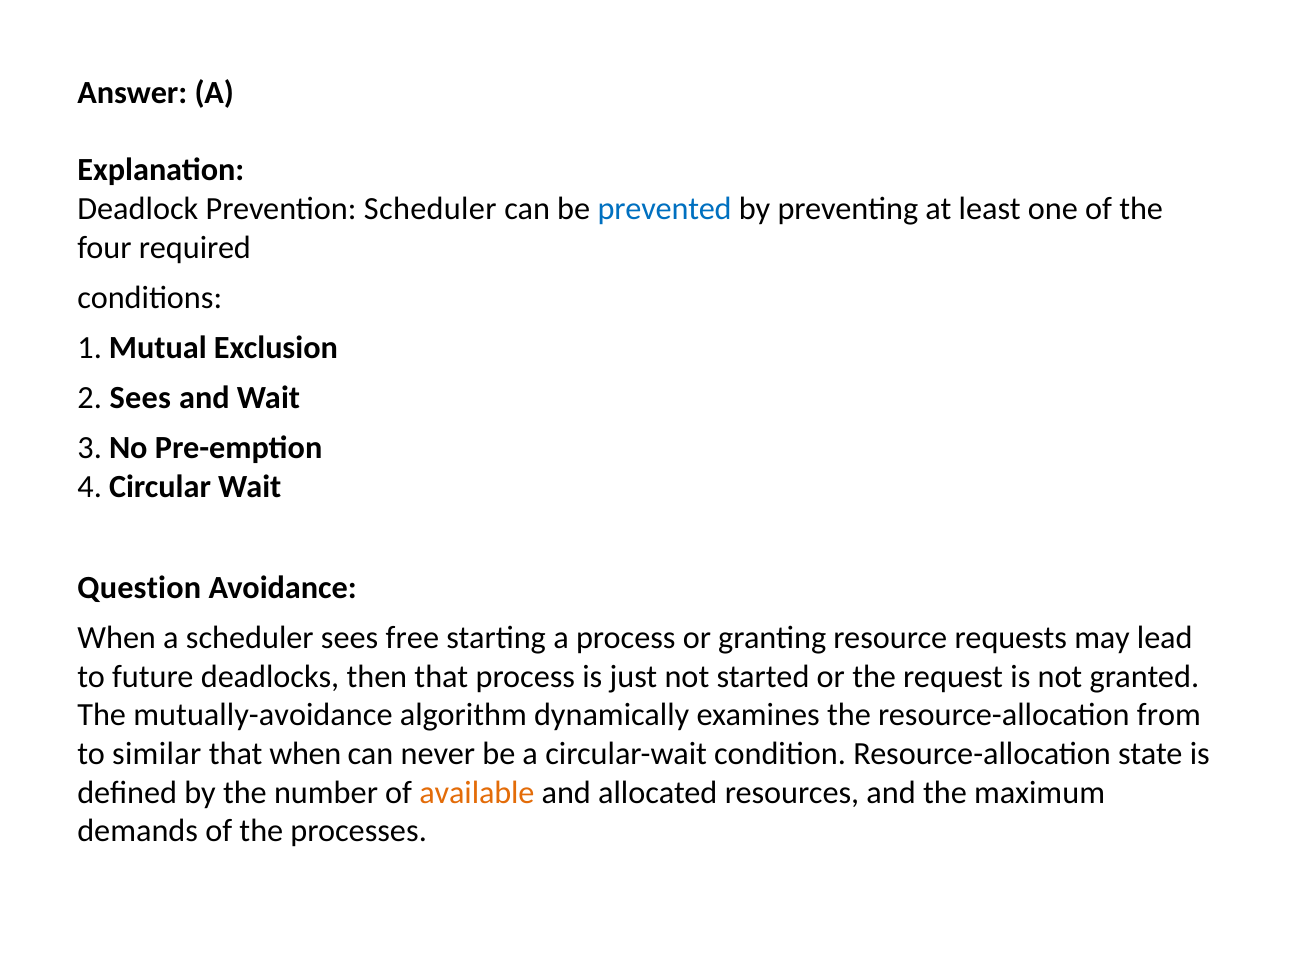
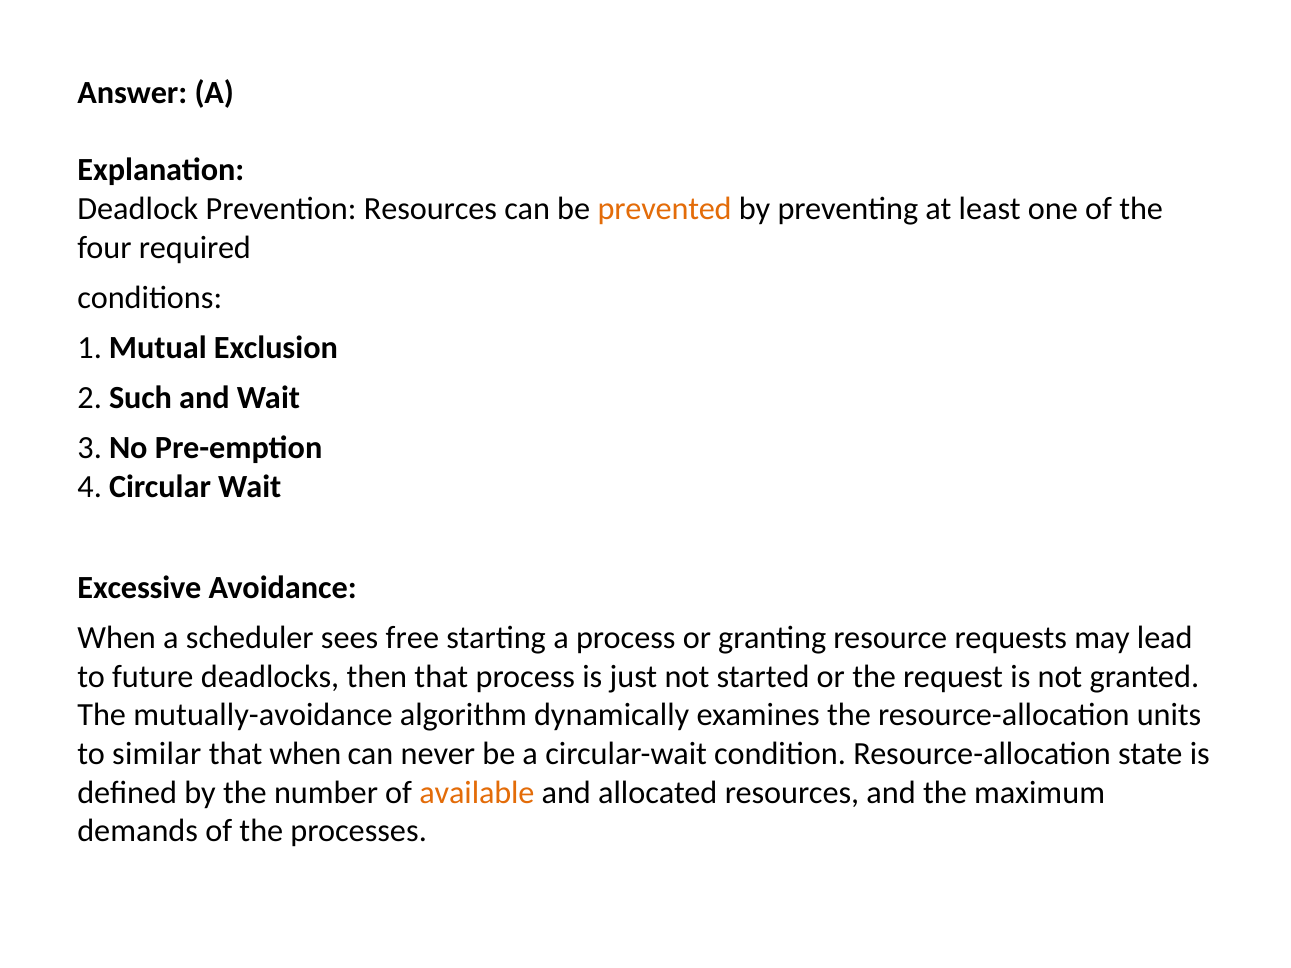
Prevention Scheduler: Scheduler -> Resources (430, 209)
prevented colour: blue -> orange (665, 209)
2 Sees: Sees -> Such (141, 398)
Question: Question -> Excessive (139, 588)
from: from -> units (1169, 715)
